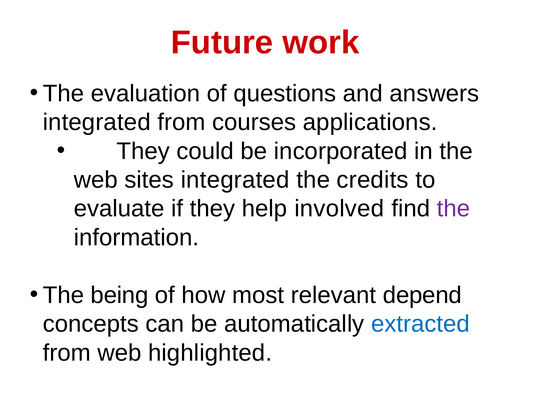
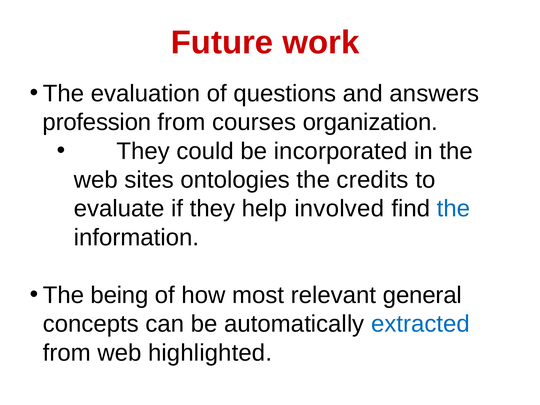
integrated: integrated -> profession (97, 122)
applications: applications -> organization (370, 122)
sites integrated: integrated -> ontologies (235, 180)
the colour: purple -> blue (453, 209)
depend: depend -> general (422, 295)
